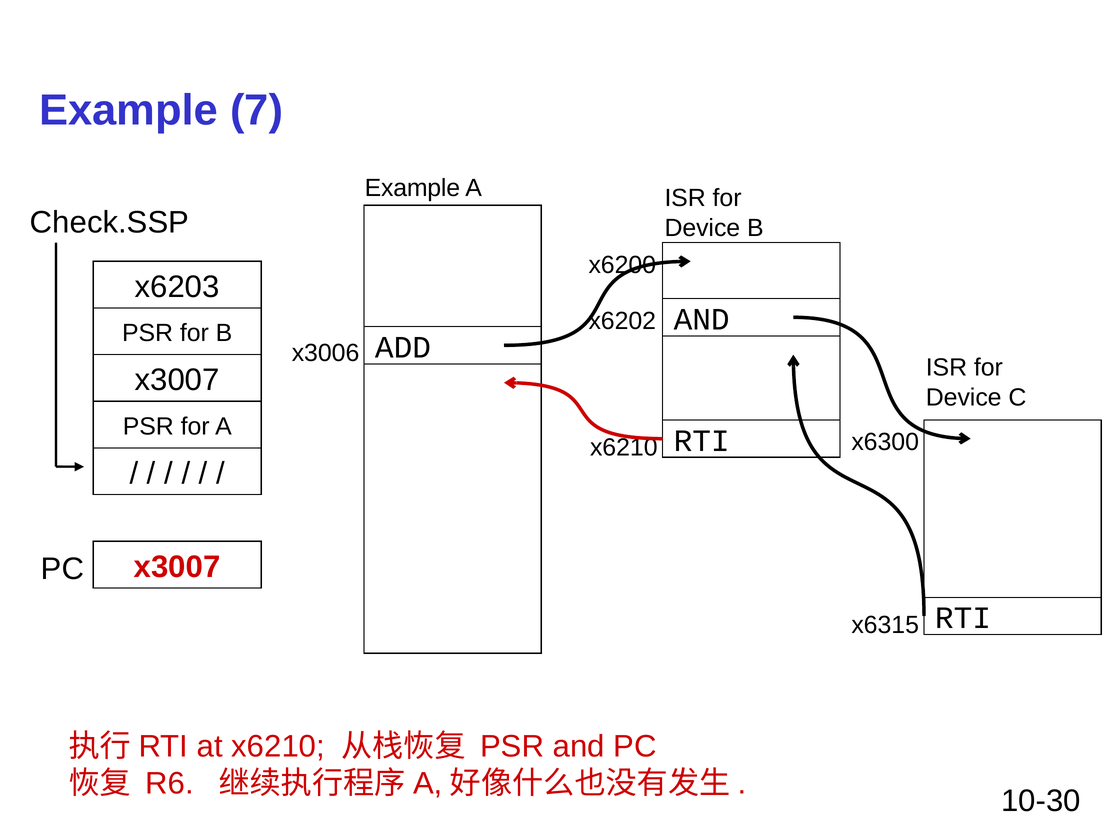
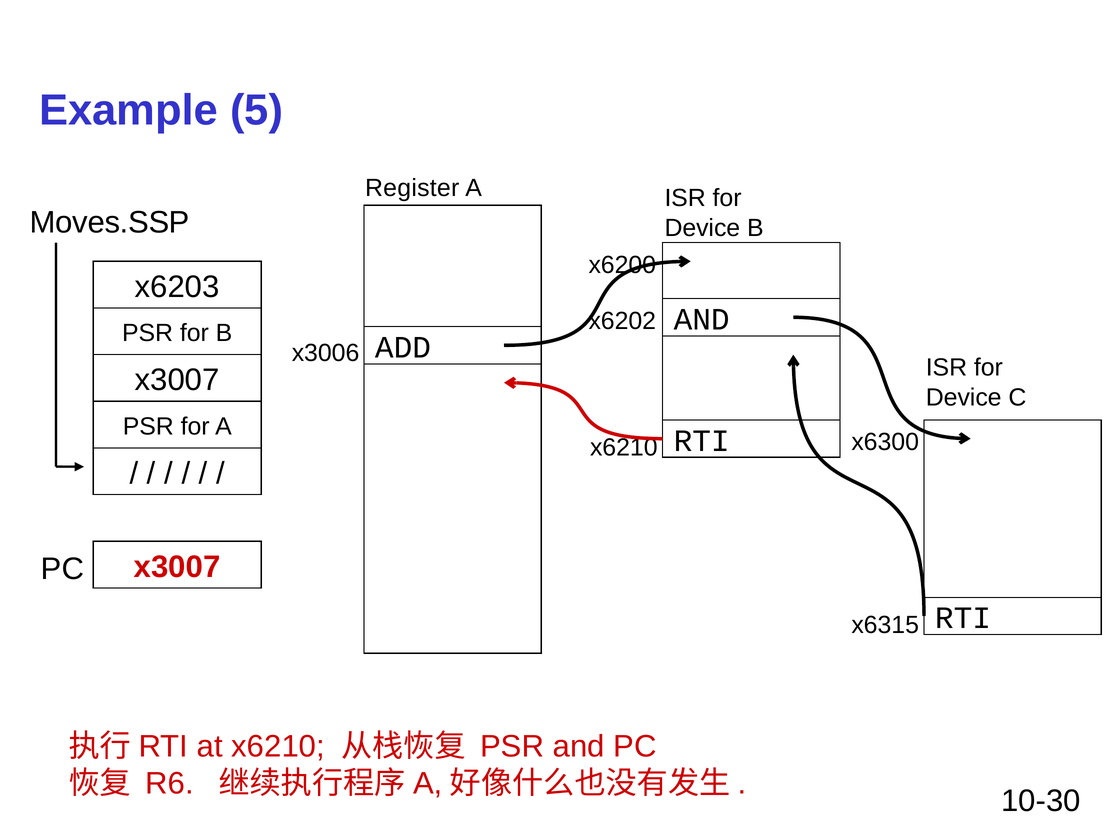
7: 7 -> 5 (257, 110)
Example: Example -> Register (412, 188)
Check.SSP: Check.SSP -> Moves.SSP (110, 222)
